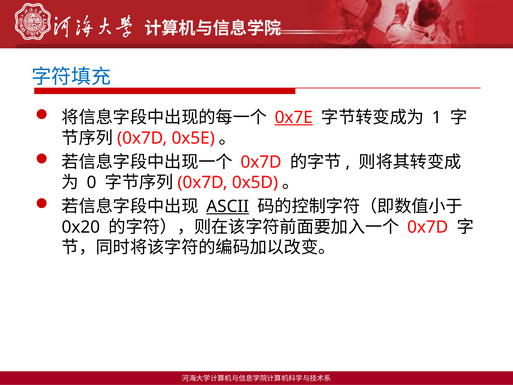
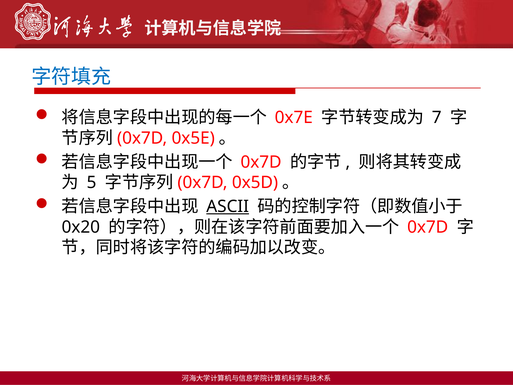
0x7E underline: present -> none (294, 117)
1: 1 -> 7 (437, 117)
0: 0 -> 5 (92, 182)
